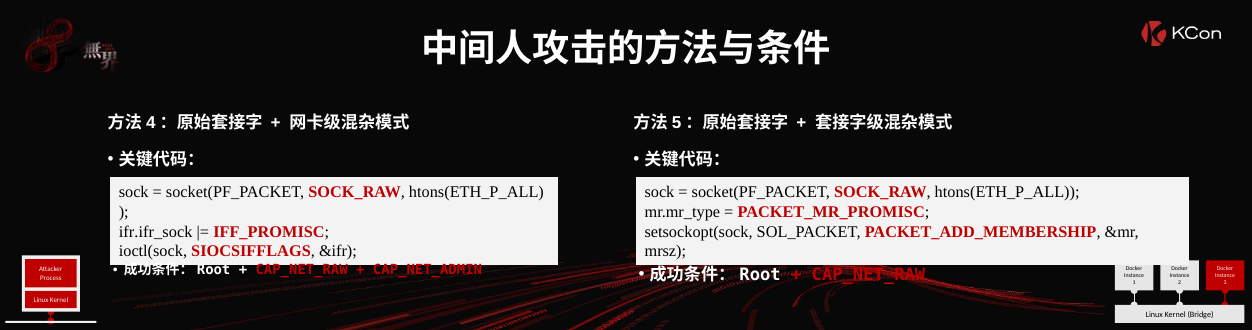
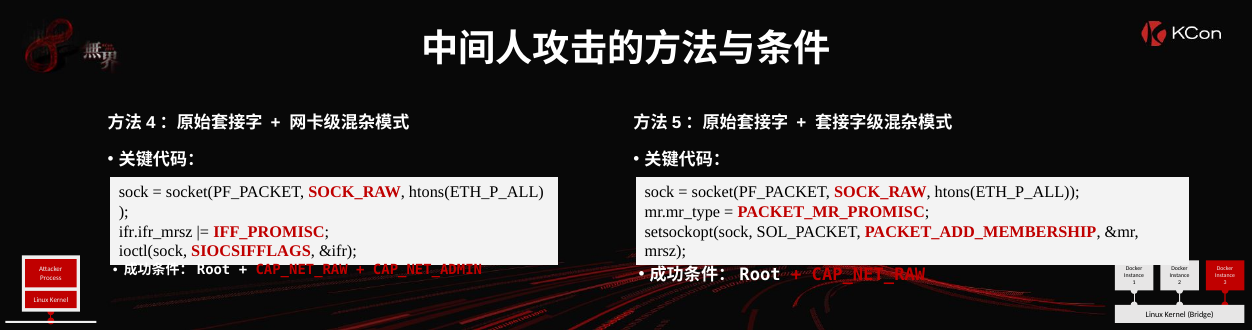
ifr.ifr_sock: ifr.ifr_sock -> ifr.ifr_mrsz (156, 231)
